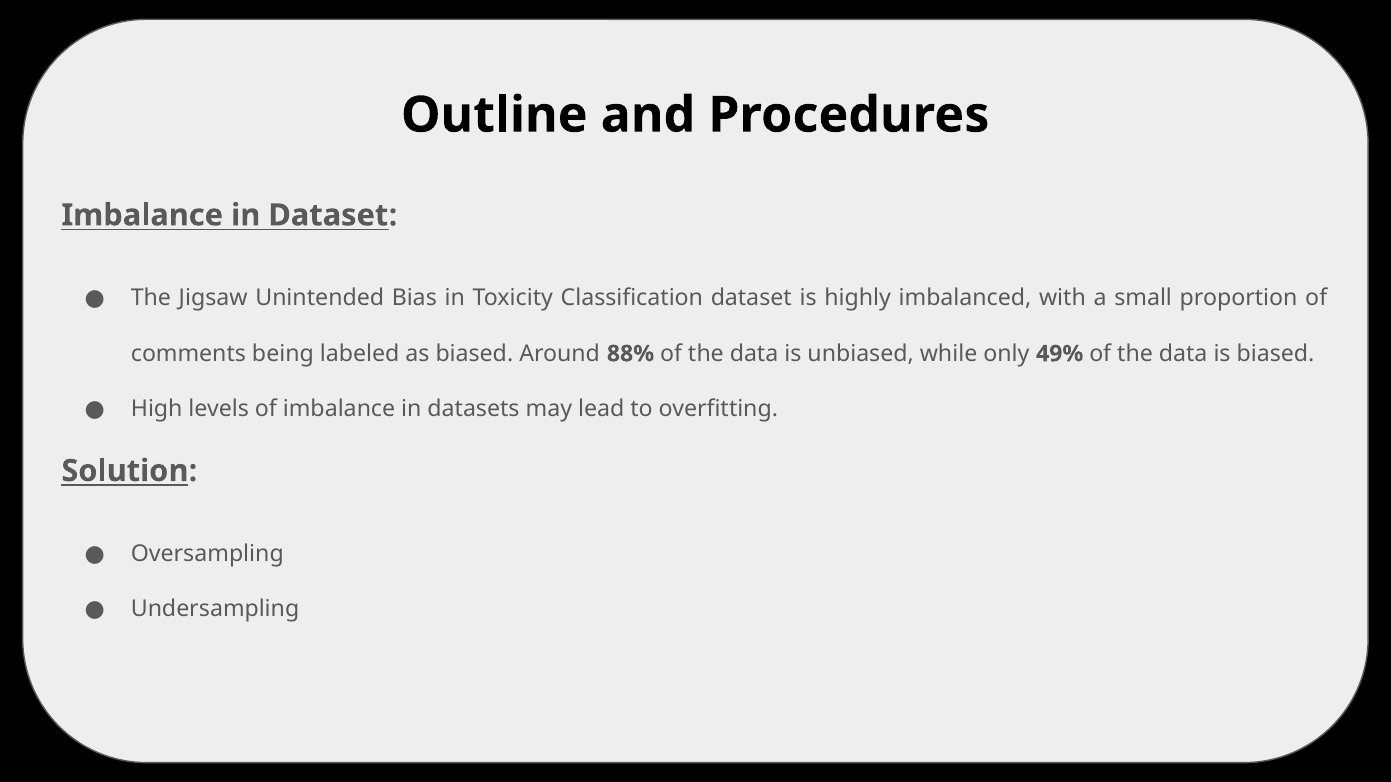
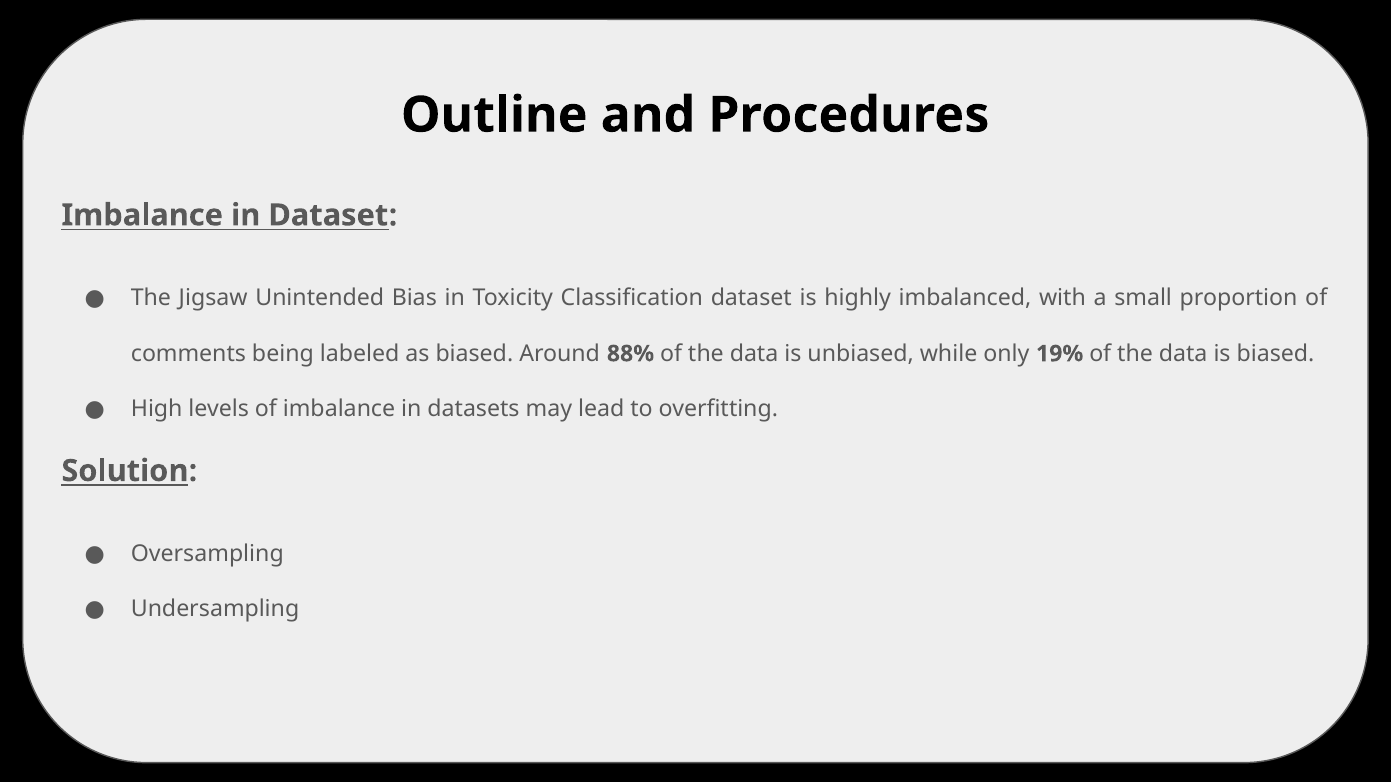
49%: 49% -> 19% (1060, 354)
